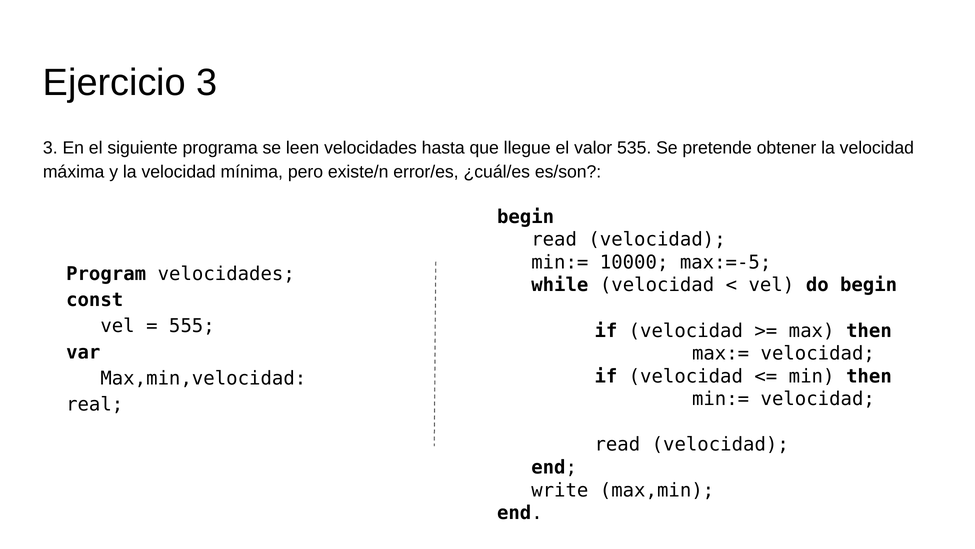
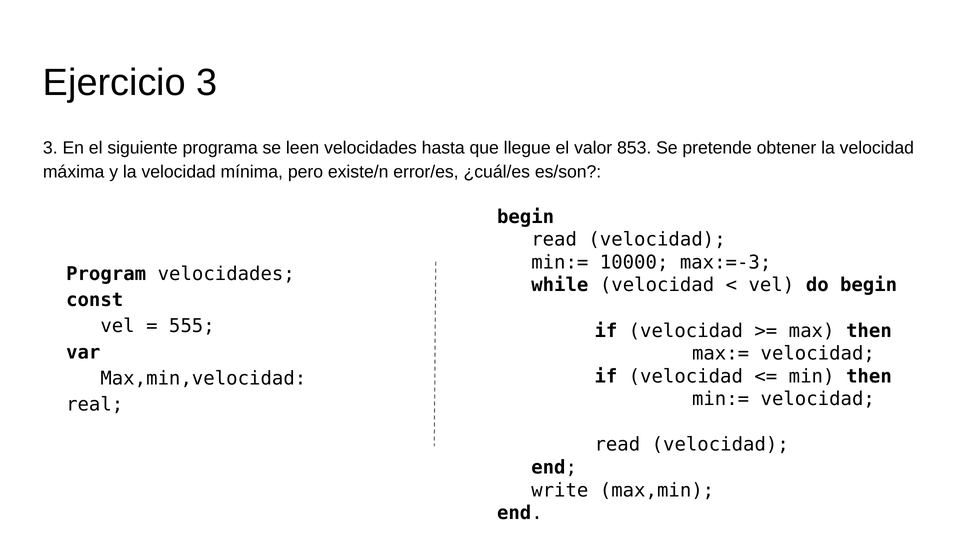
535: 535 -> 853 (634, 148)
max:=-5: max:=-5 -> max:=-3 (726, 262)
